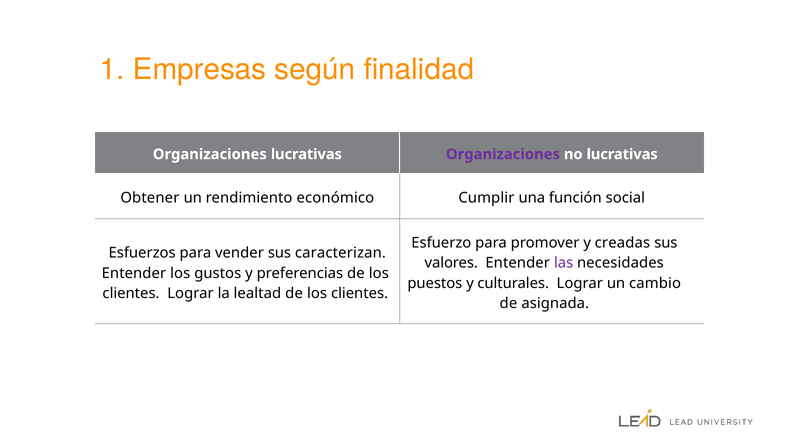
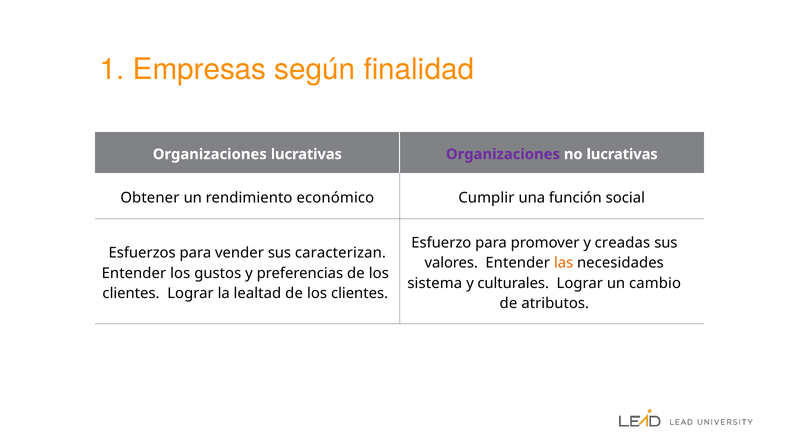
las colour: purple -> orange (564, 263)
puestos: puestos -> sistema (435, 284)
asignada: asignada -> atributos (555, 304)
